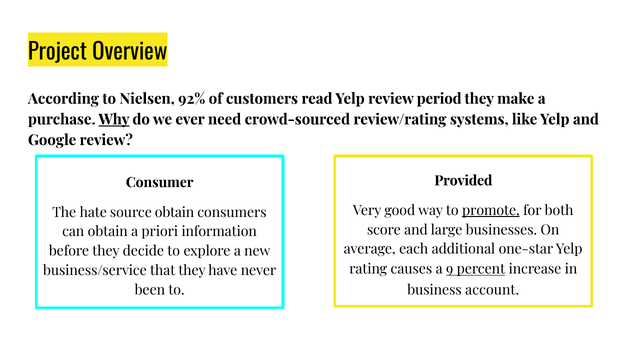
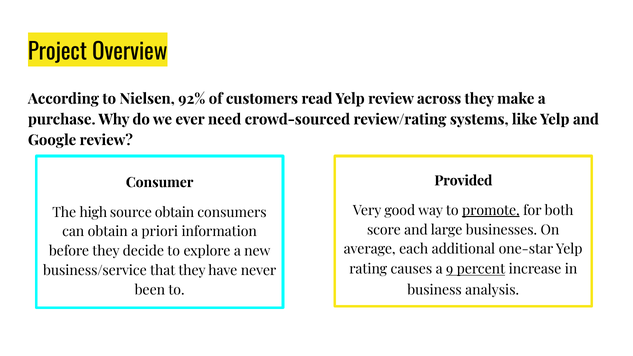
period: period -> across (439, 99)
Why underline: present -> none (114, 119)
hate: hate -> high (93, 212)
account: account -> analysis (492, 290)
